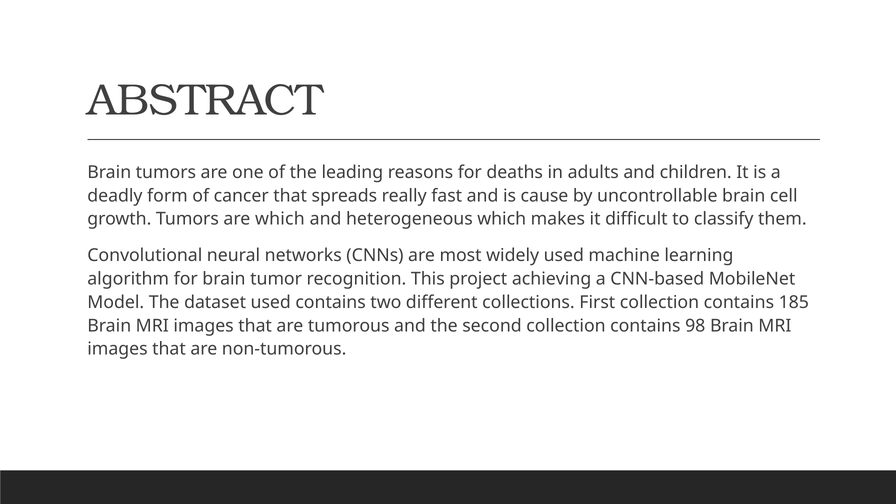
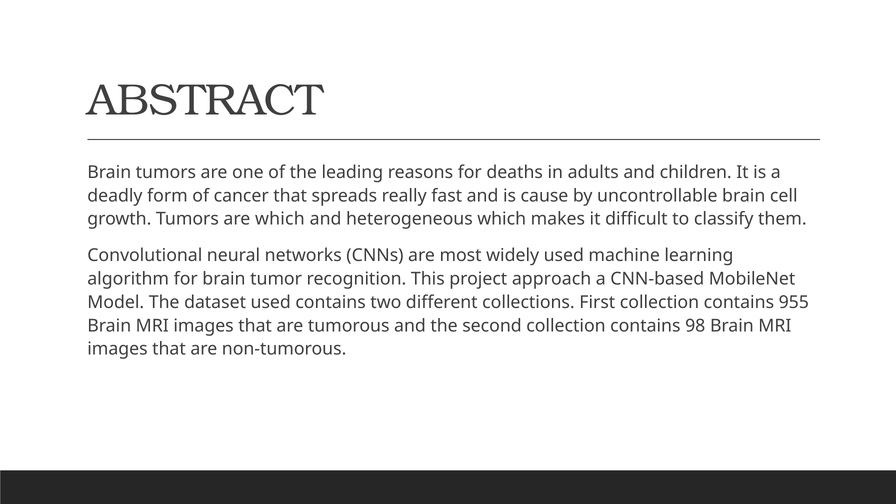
achieving: achieving -> approach (552, 279)
185: 185 -> 955 (794, 302)
